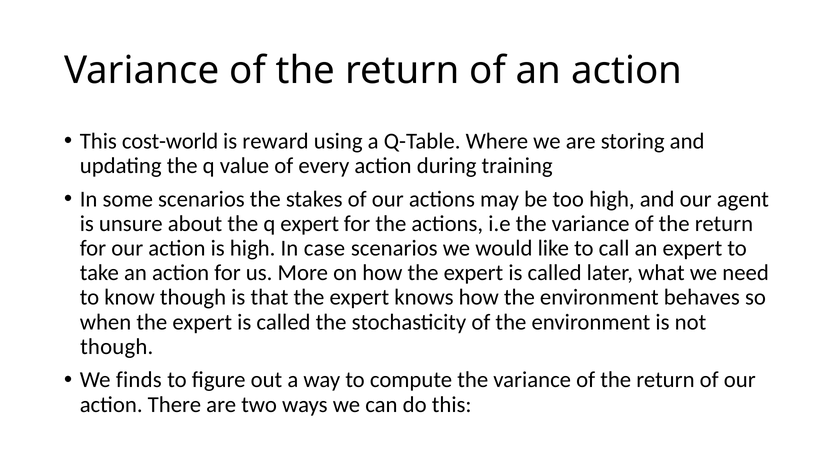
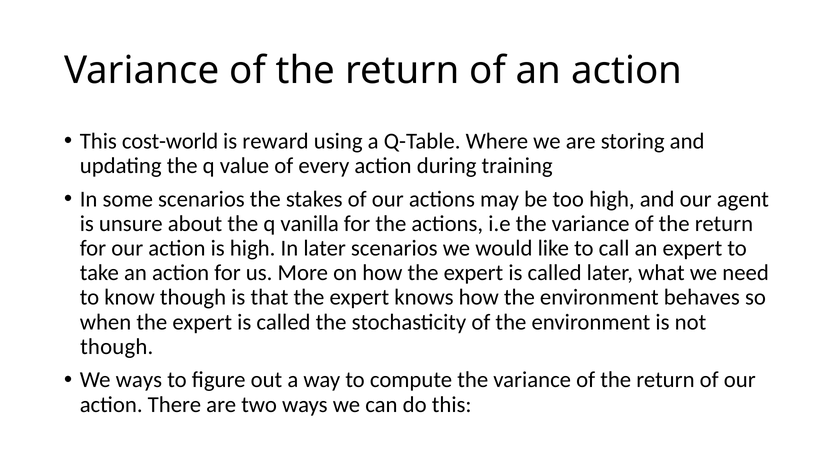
q expert: expert -> vanilla (310, 223)
In case: case -> later (325, 248)
We finds: finds -> ways (139, 380)
